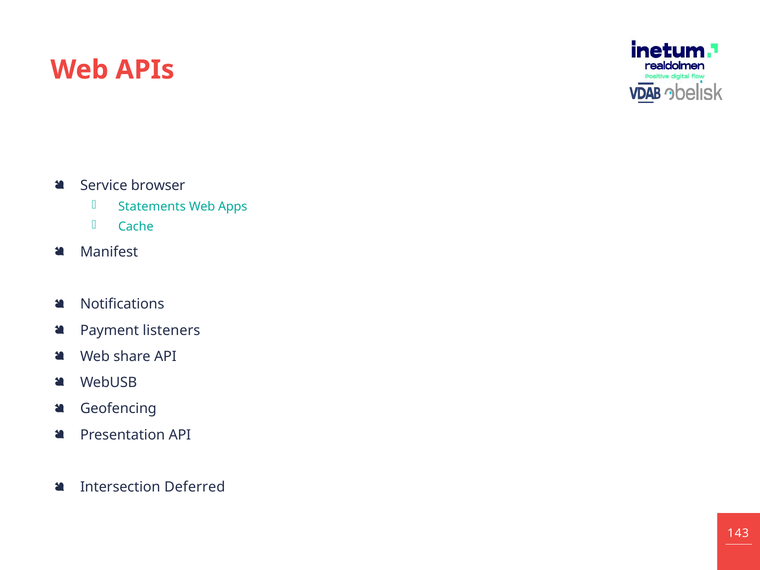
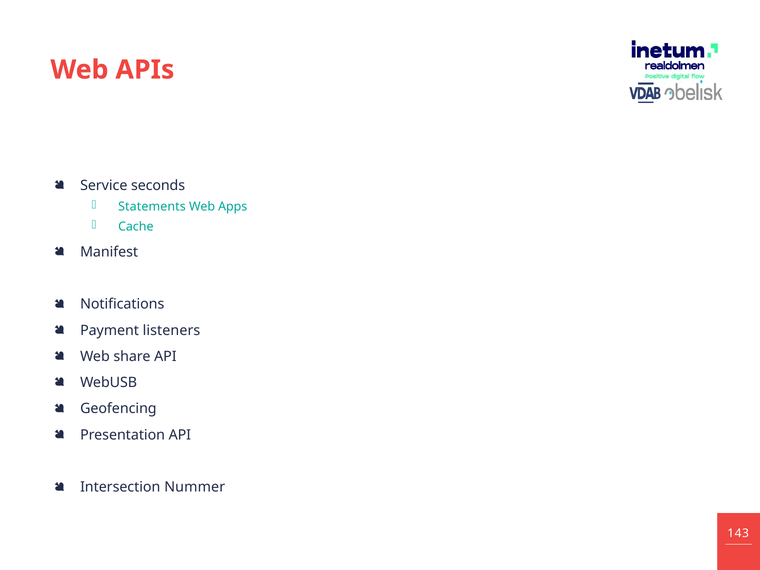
browser: browser -> seconds (158, 186)
Deferred: Deferred -> Nummer (195, 487)
